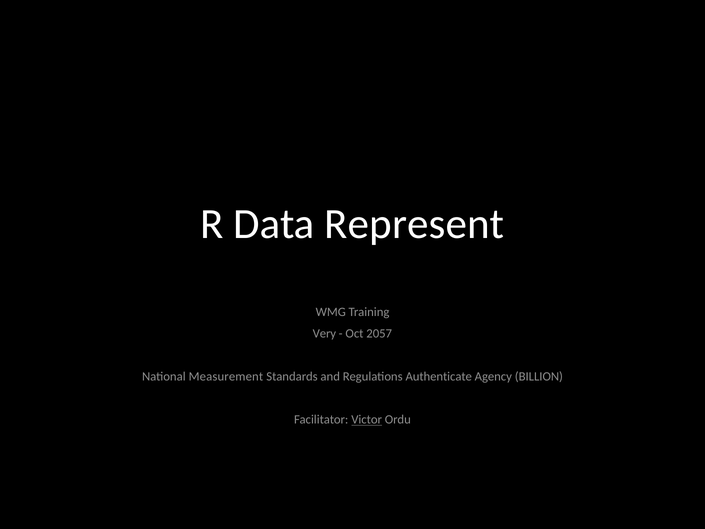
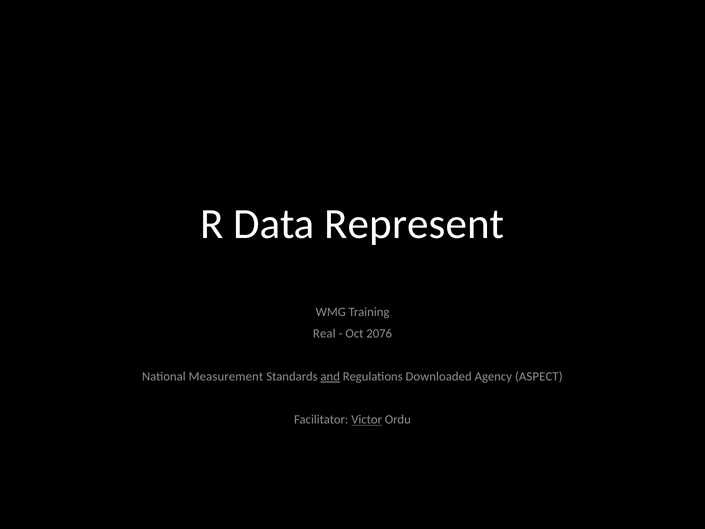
Very: Very -> Real (324, 333)
2057: 2057 -> 2076 (379, 333)
and underline: none -> present (330, 376)
Authenticate: Authenticate -> Downloaded (439, 376)
BILLION: BILLION -> ASPECT (539, 376)
